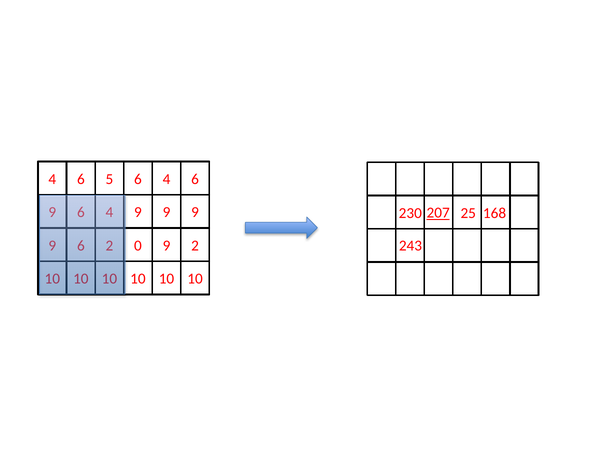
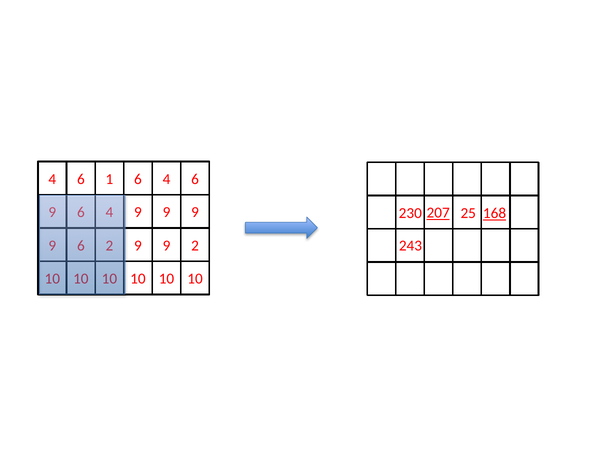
5: 5 -> 1 (109, 179)
168 underline: none -> present (495, 214)
0: 0 -> 9 (138, 246)
